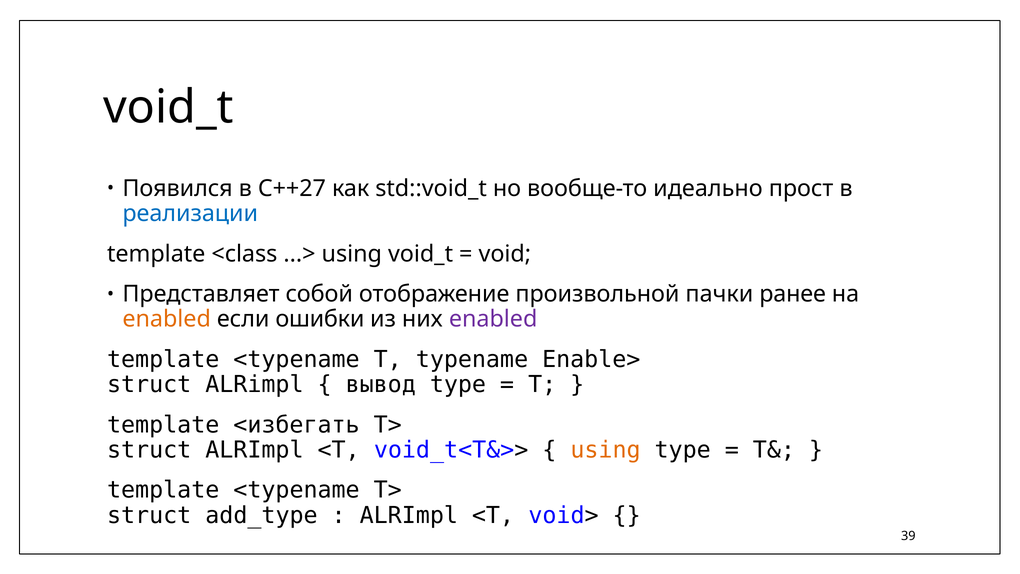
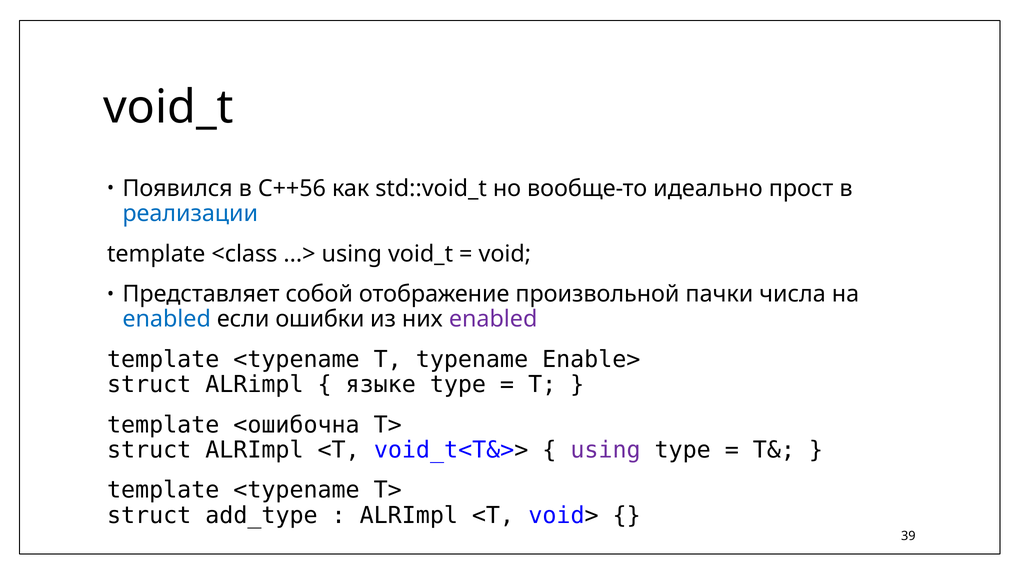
C++27: C++27 -> C++56 (292, 188)
ранее: ранее -> числа (793, 294)
enabled colour: orange -> blue (167, 319)
вывод: вывод -> языке (381, 384)
<избегать: <избегать -> <ошибочна (297, 425)
using colour: orange -> purple (606, 450)
